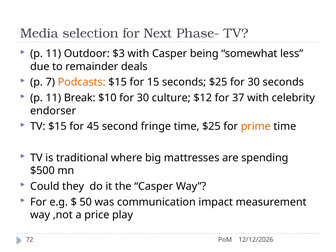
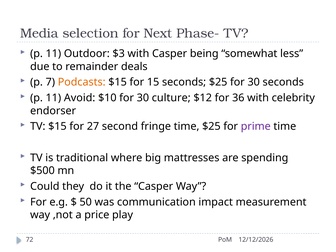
Break: Break -> Avoid (80, 98)
37: 37 -> 36 (238, 98)
45: 45 -> 27 (93, 126)
prime colour: orange -> purple (256, 126)
